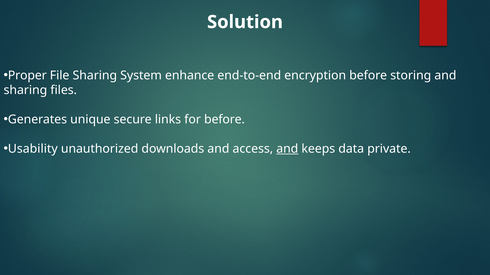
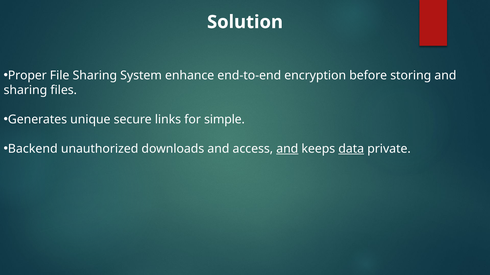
for before: before -> simple (224, 120)
Usability: Usability -> Backend (33, 149)
data underline: none -> present (351, 149)
